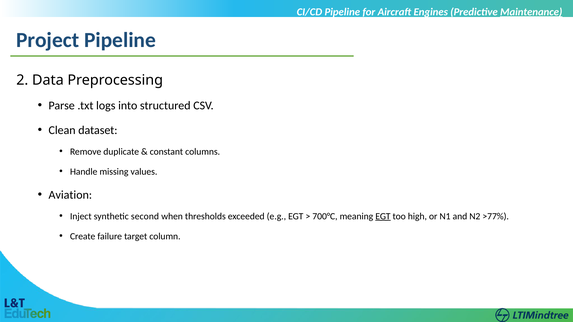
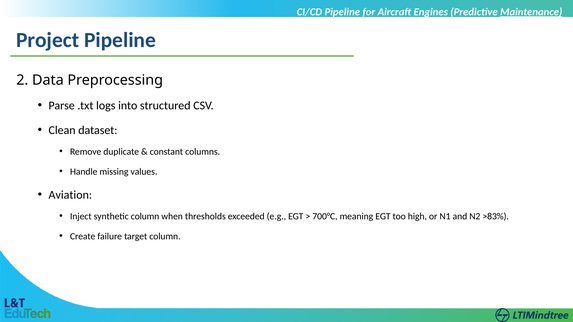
synthetic second: second -> column (145, 216)
EGT underline: present -> none (383, 216)
>77%: >77% -> >83% (496, 216)
